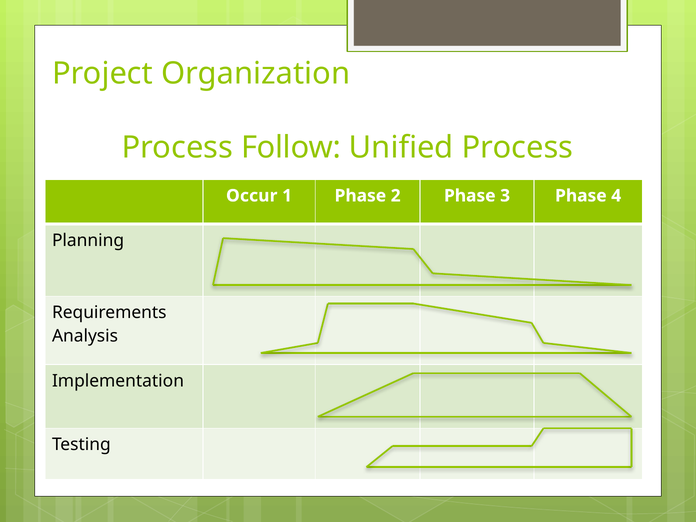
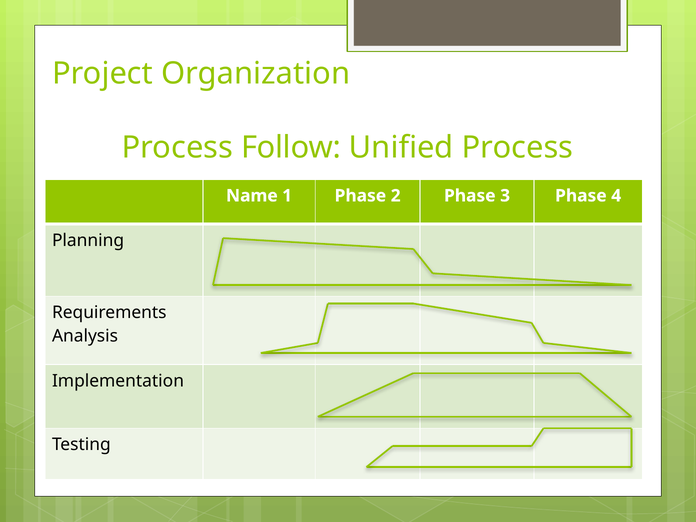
Occur: Occur -> Name (252, 196)
